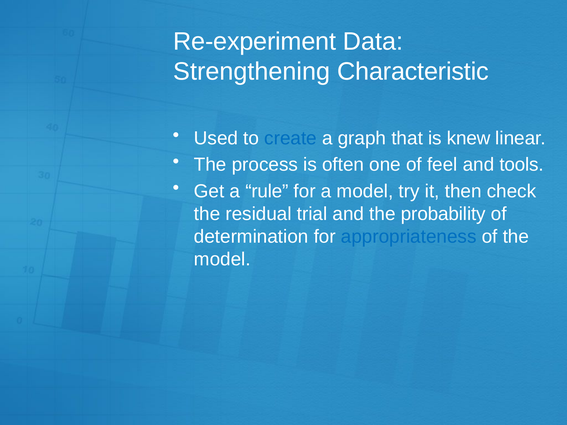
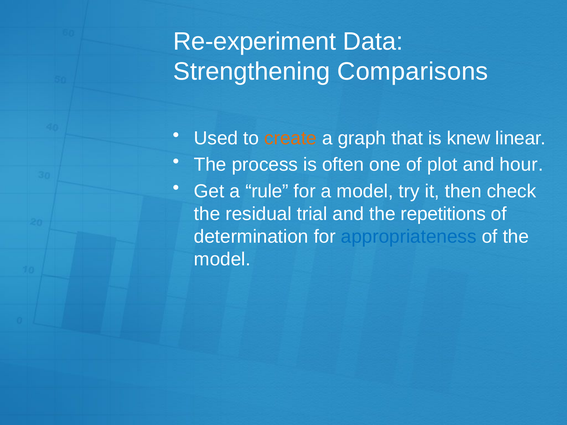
Characteristic: Characteristic -> Comparisons (413, 72)
create colour: blue -> orange (291, 138)
feel: feel -> plot (442, 165)
tools: tools -> hour (521, 165)
probability: probability -> repetitions (443, 214)
